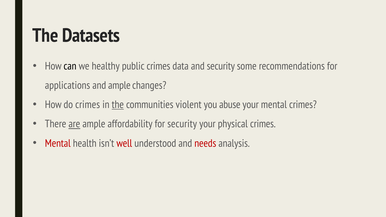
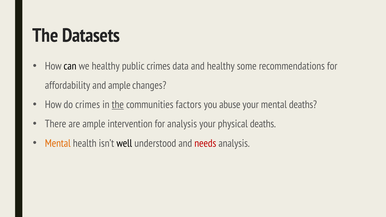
and security: security -> healthy (221, 66)
applications: applications -> affordability (68, 85)
violent: violent -> factors (189, 105)
mental crimes: crimes -> deaths (303, 105)
are underline: present -> none (74, 124)
affordability: affordability -> intervention (130, 124)
for security: security -> analysis (182, 124)
physical crimes: crimes -> deaths (263, 124)
Mental colour: red -> orange (58, 143)
well colour: red -> black (124, 143)
